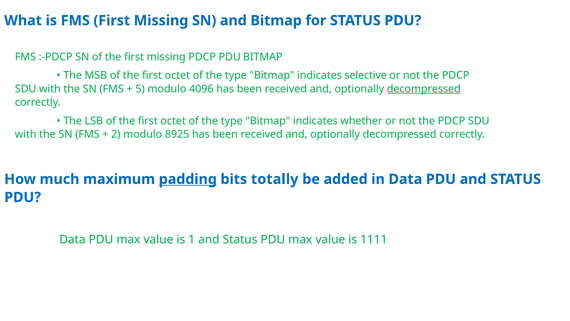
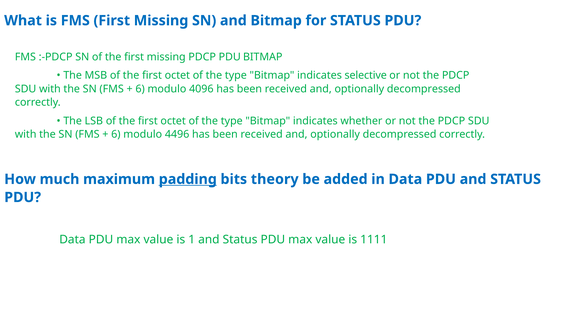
5: 5 -> 6 (140, 89)
decompressed underline: present -> none (424, 89)
2: 2 -> 6 (116, 134)
8925: 8925 -> 4496 (177, 134)
totally: totally -> theory (275, 179)
